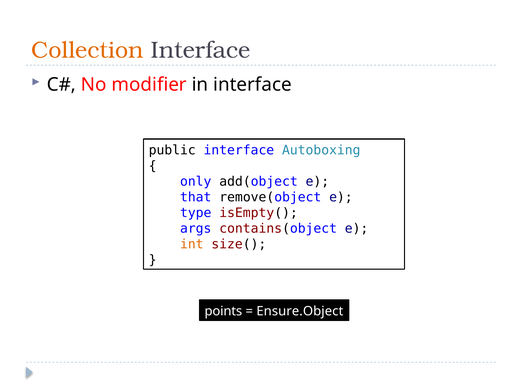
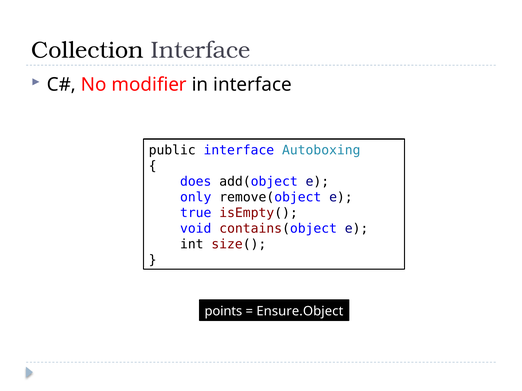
Collection colour: orange -> black (87, 50)
only: only -> does (196, 182)
that: that -> only (196, 197)
type: type -> true (196, 213)
args: args -> void (196, 229)
int colour: orange -> black (192, 244)
